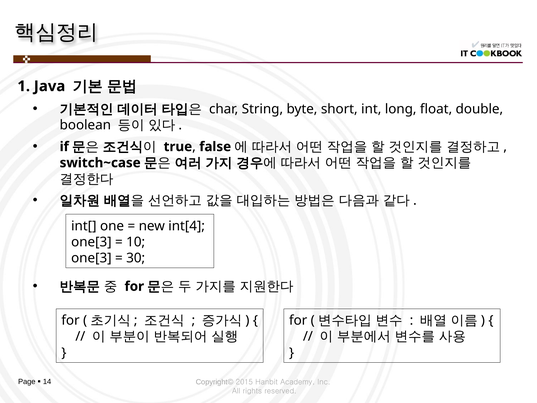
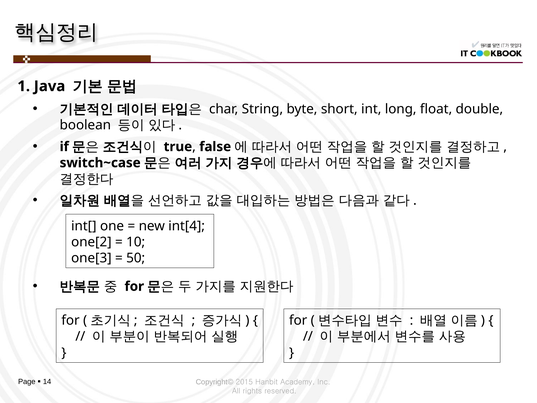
one[3: one[3 -> one[2 (91, 242)
30: 30 -> 50 (136, 258)
